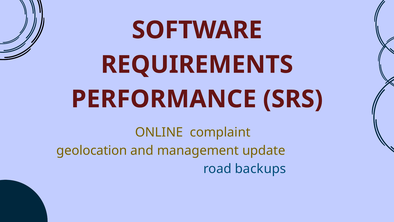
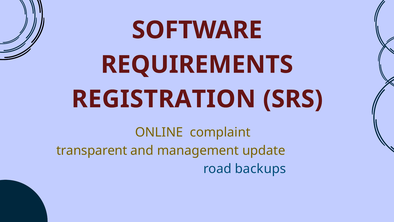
PERFORMANCE: PERFORMANCE -> REGISTRATION (164, 99)
geolocation: geolocation -> transparent (92, 150)
